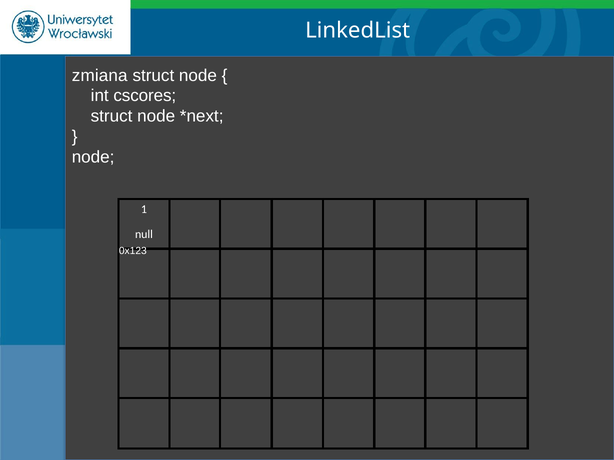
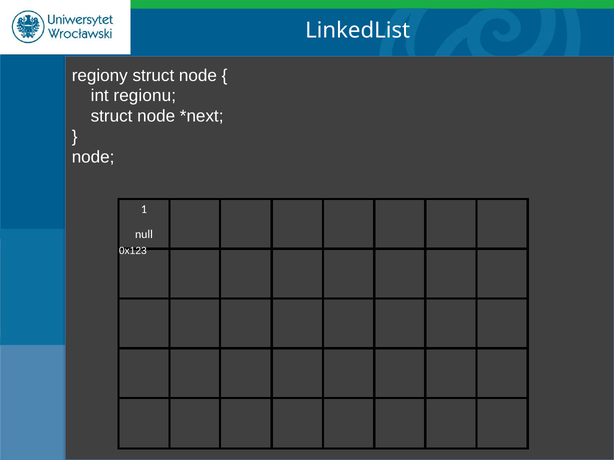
zmiana: zmiana -> regiony (100, 75)
cscores: cscores -> regionu (145, 96)
